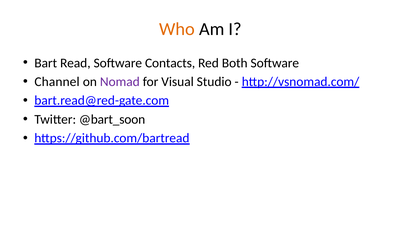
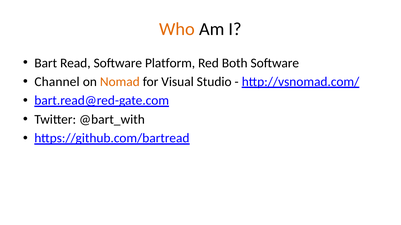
Contacts: Contacts -> Platform (170, 63)
Nomad colour: purple -> orange (120, 82)
@bart_soon: @bart_soon -> @bart_with (112, 120)
